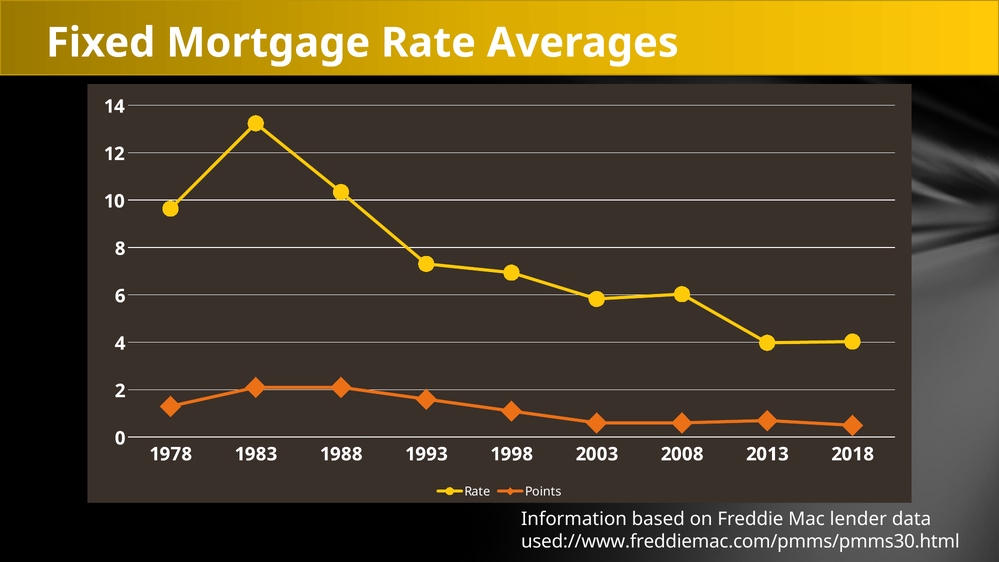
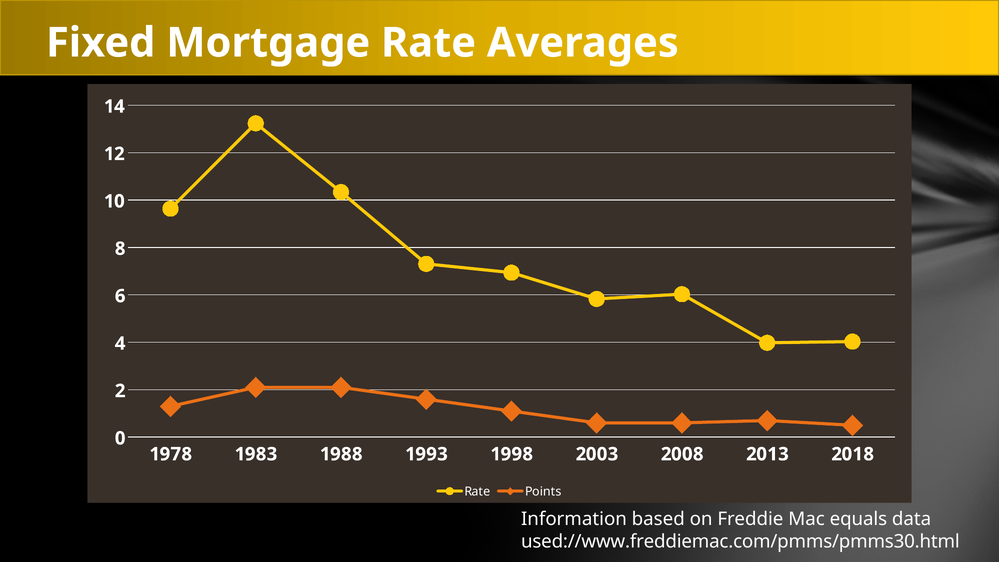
lender: lender -> equals (858, 519)
